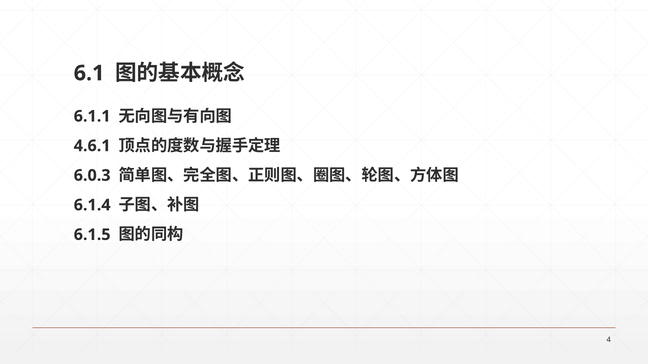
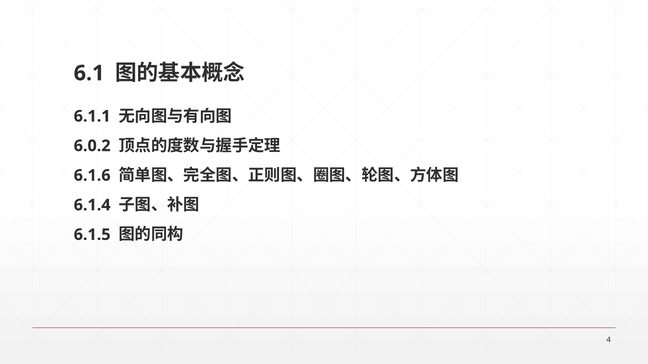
4.6.1: 4.6.1 -> 6.0.2 (92, 146)
6.0.3: 6.0.3 -> 6.1.6 (92, 176)
